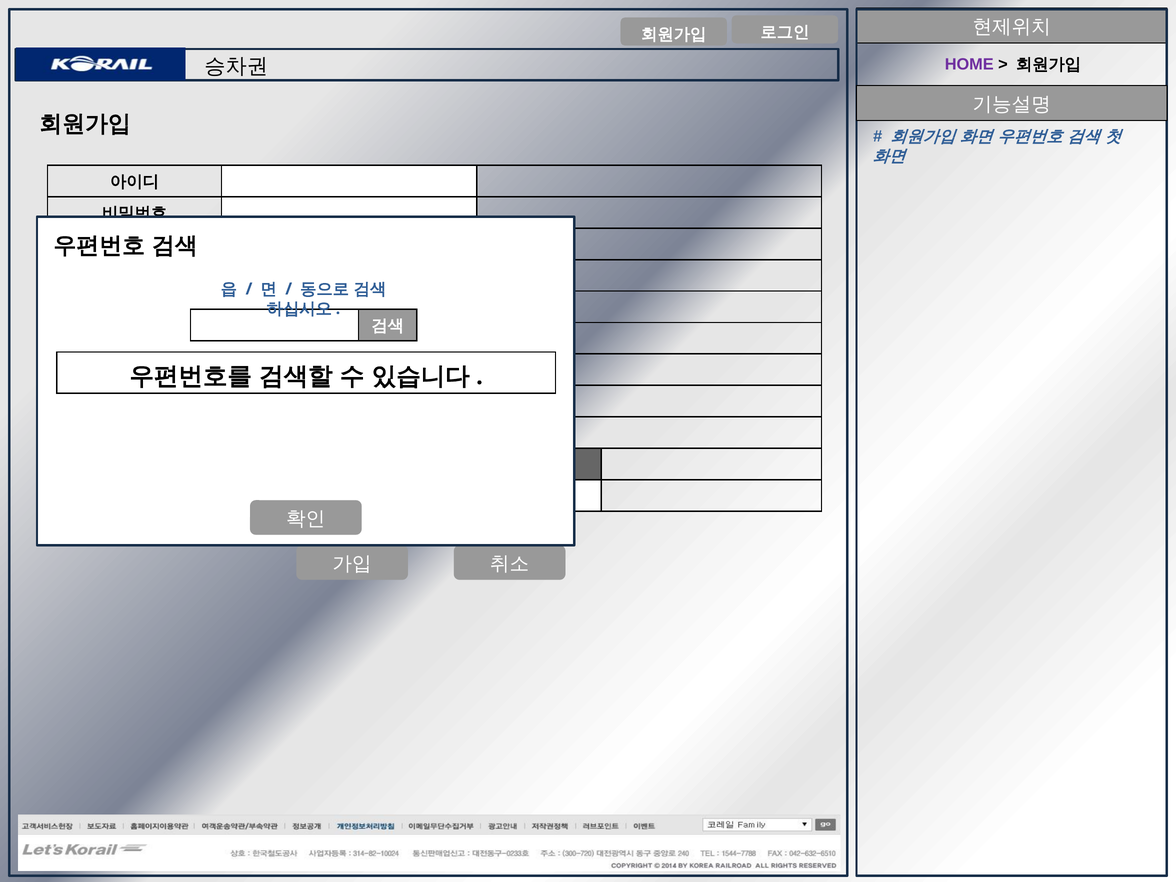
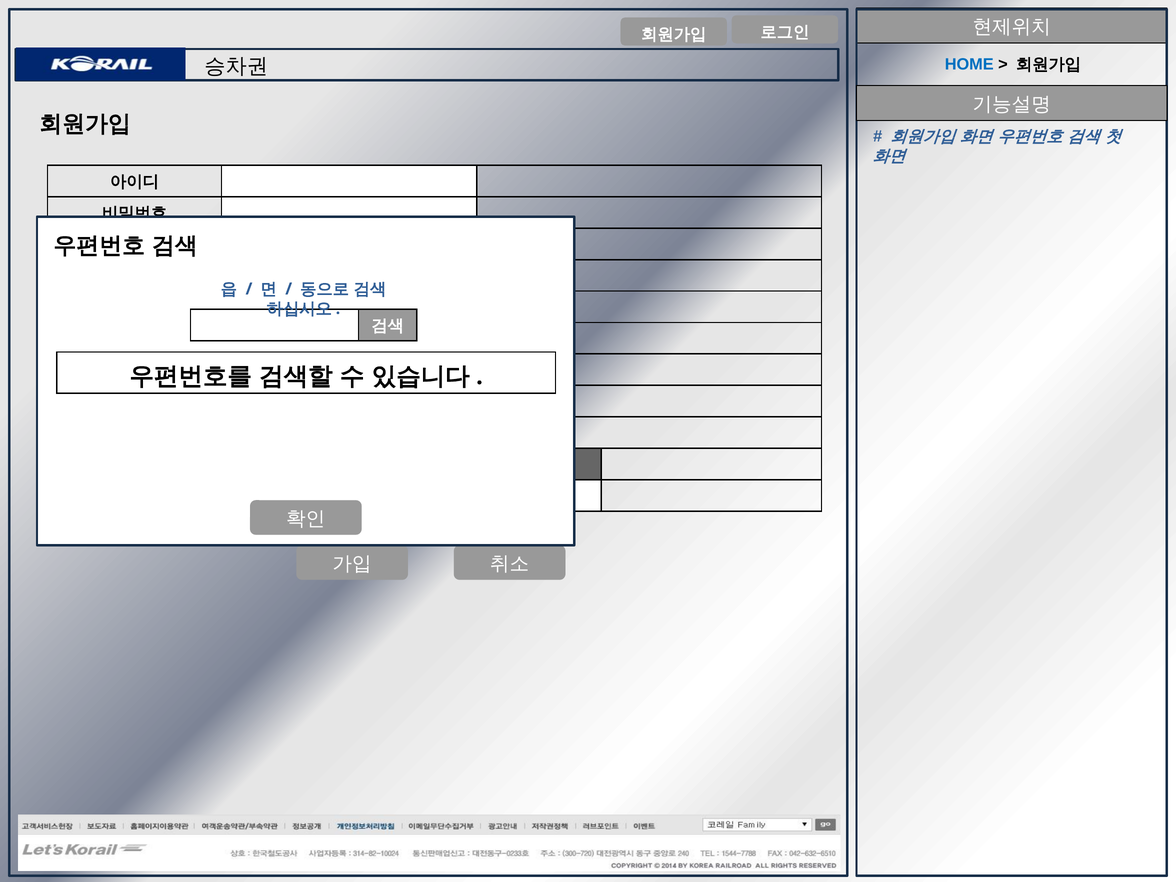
HOME colour: purple -> blue (969, 64)
